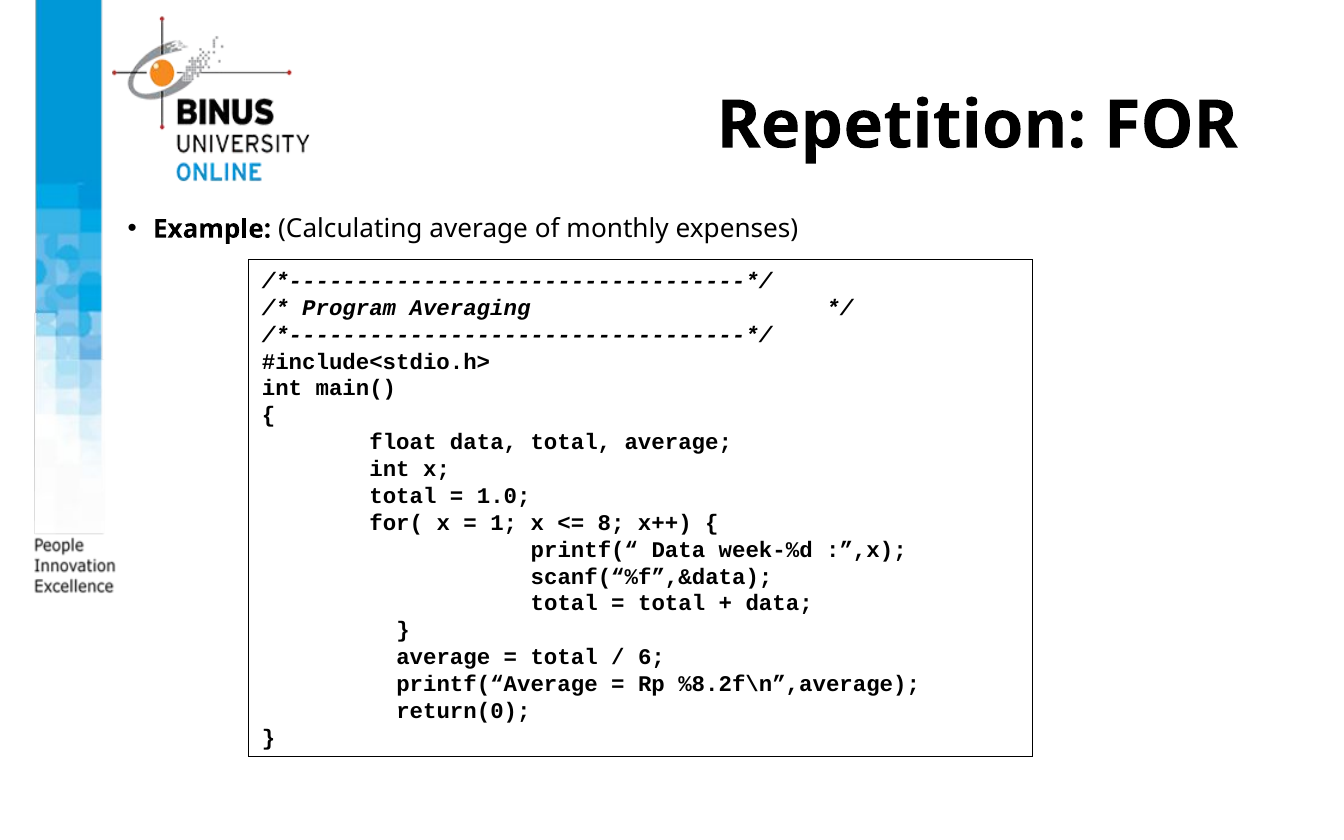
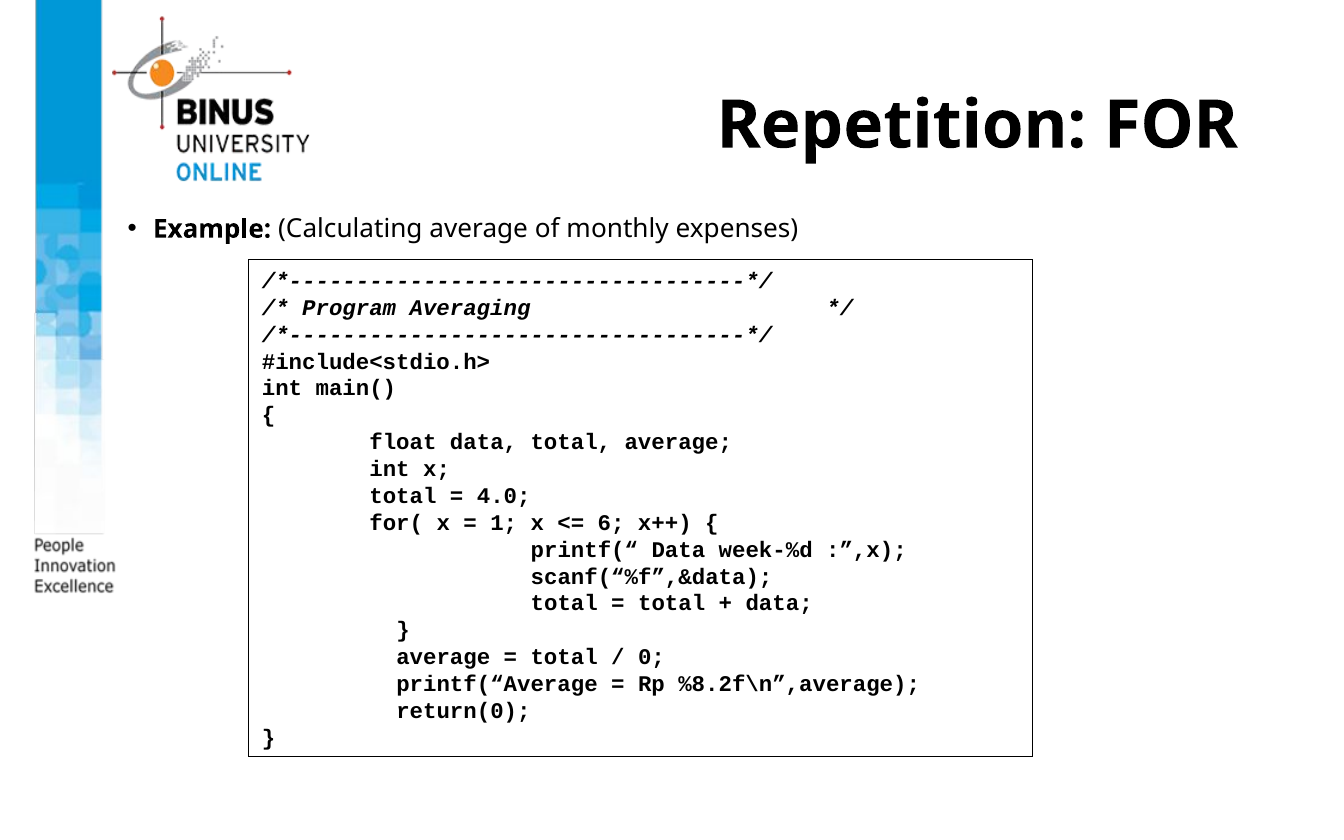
1.0: 1.0 -> 4.0 (504, 496)
8: 8 -> 6 (611, 523)
6: 6 -> 0 (651, 657)
